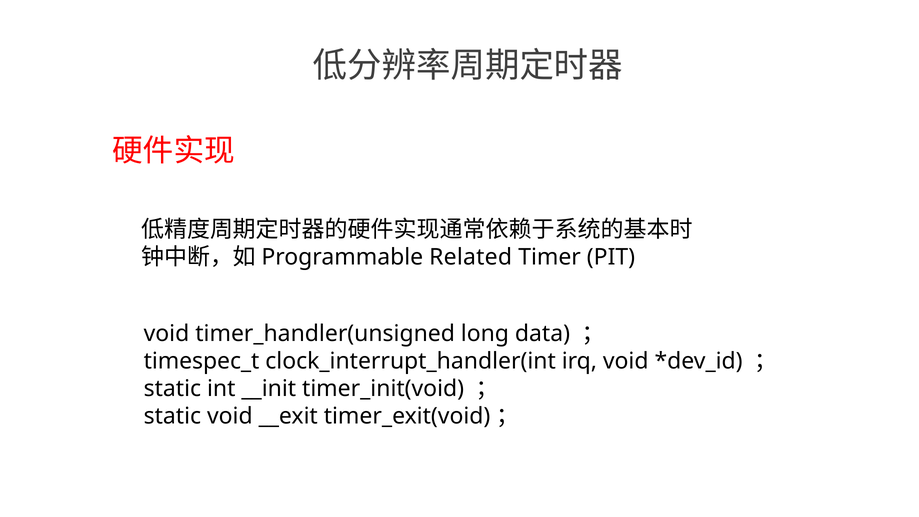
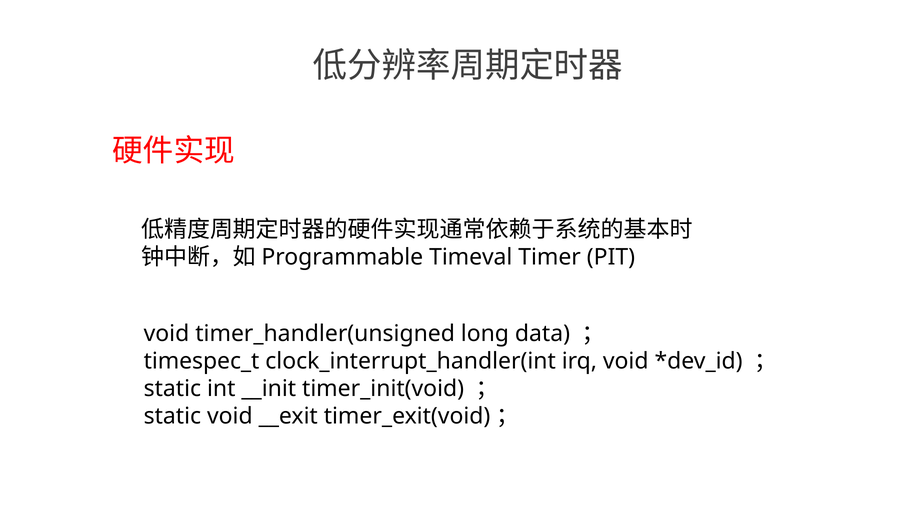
Related: Related -> Timeval (471, 257)
